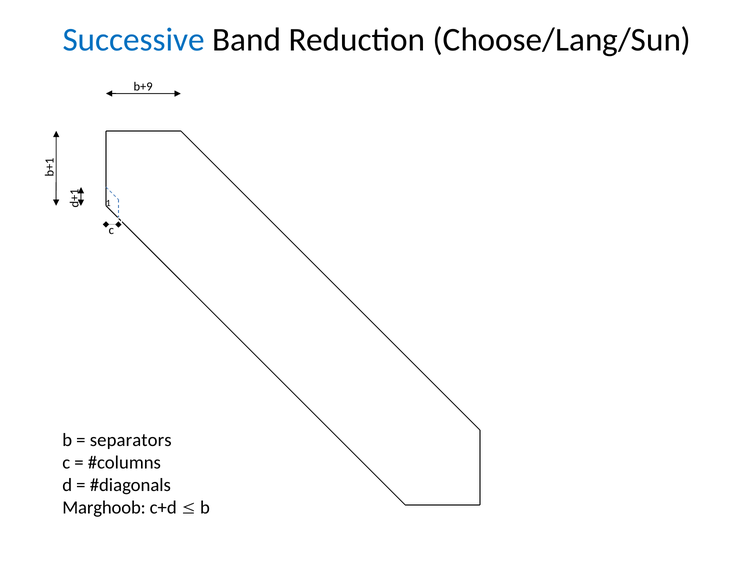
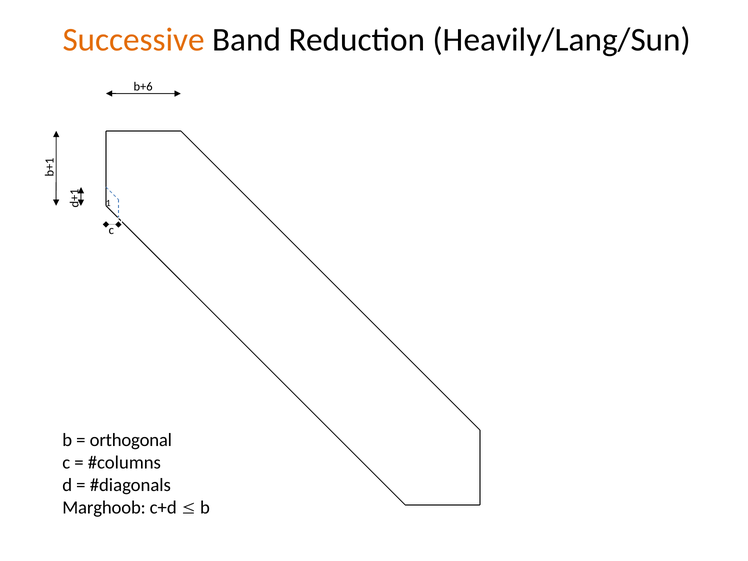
Successive colour: blue -> orange (134, 40)
Choose/Lang/Sun: Choose/Lang/Sun -> Heavily/Lang/Sun (562, 40)
b+9: b+9 -> b+6 (143, 87)
separators: separators -> orthogonal (131, 440)
